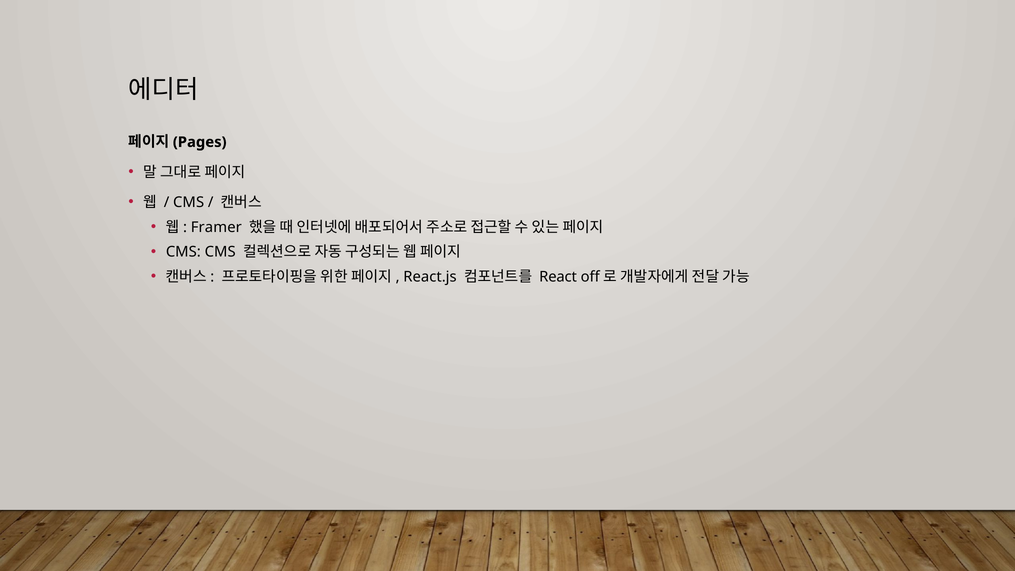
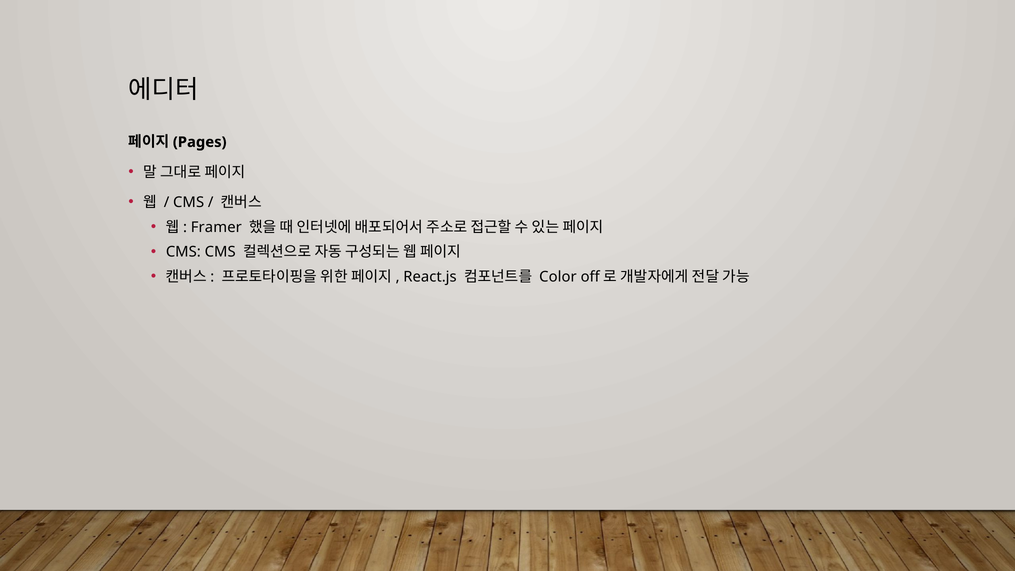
React: React -> Color (558, 277)
